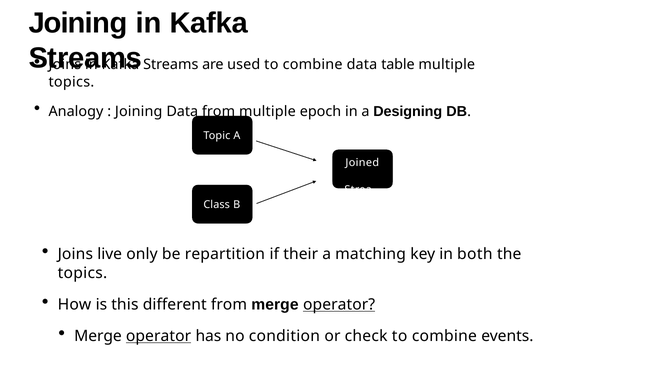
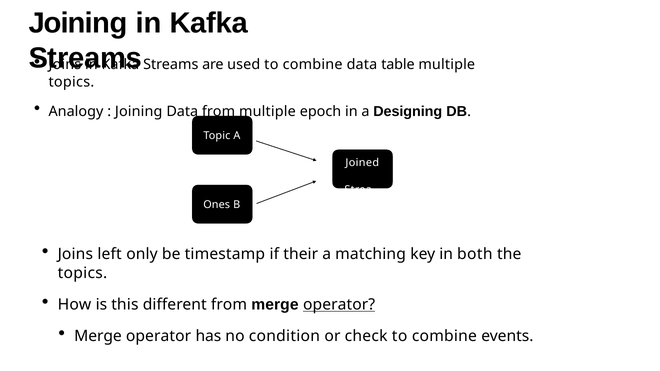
Class: Class -> Ones (217, 205)
live: live -> left (110, 254)
repartition: repartition -> timestamp (225, 254)
operator underline: present -> none (159, 336)
